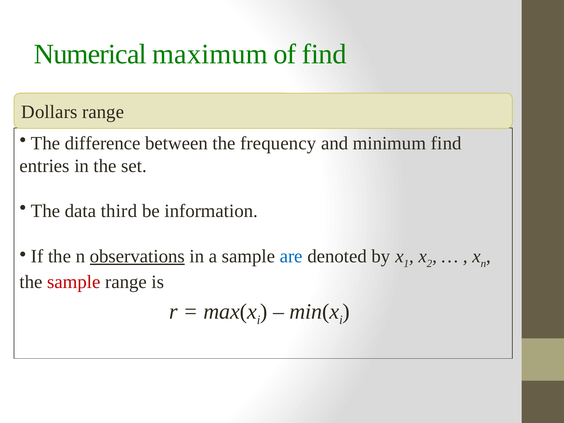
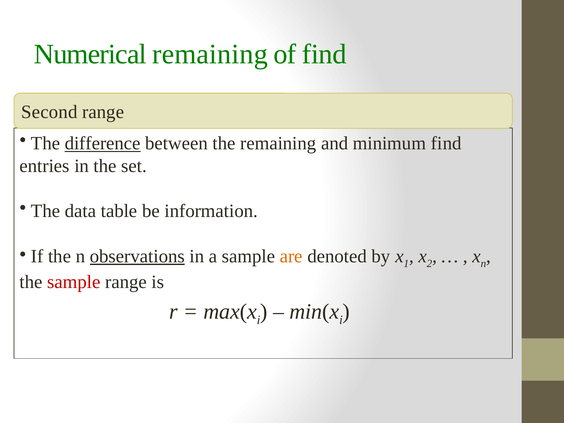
Numerical maximum: maximum -> remaining (210, 54)
Dollars: Dollars -> Second (49, 112)
difference underline: none -> present (103, 143)
the frequency: frequency -> remaining (278, 143)
third: third -> table (119, 211)
are colour: blue -> orange (291, 256)
